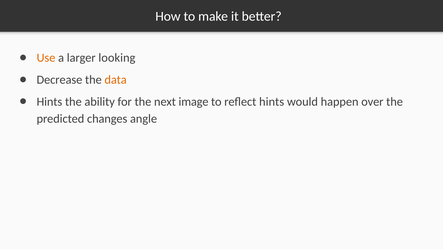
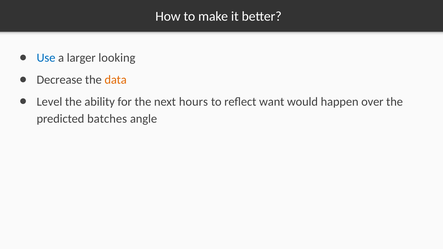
Use colour: orange -> blue (46, 58)
Hints: Hints -> Level (49, 102)
image: image -> hours (193, 102)
reflect hints: hints -> want (272, 102)
changes: changes -> batches (107, 119)
